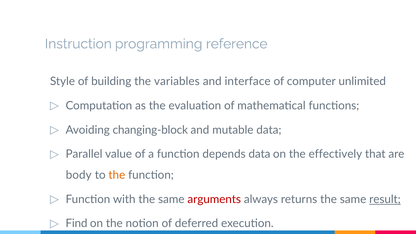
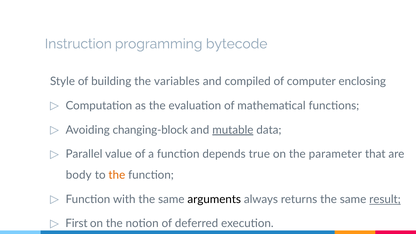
reference: reference -> bytecode (237, 44)
interface: interface -> compiled (248, 81)
unlimited: unlimited -> enclosing (362, 81)
mutable underline: none -> present (233, 130)
depends data: data -> true (259, 154)
effectively: effectively -> parameter (335, 154)
arguments colour: red -> black (214, 199)
Find: Find -> First (76, 223)
